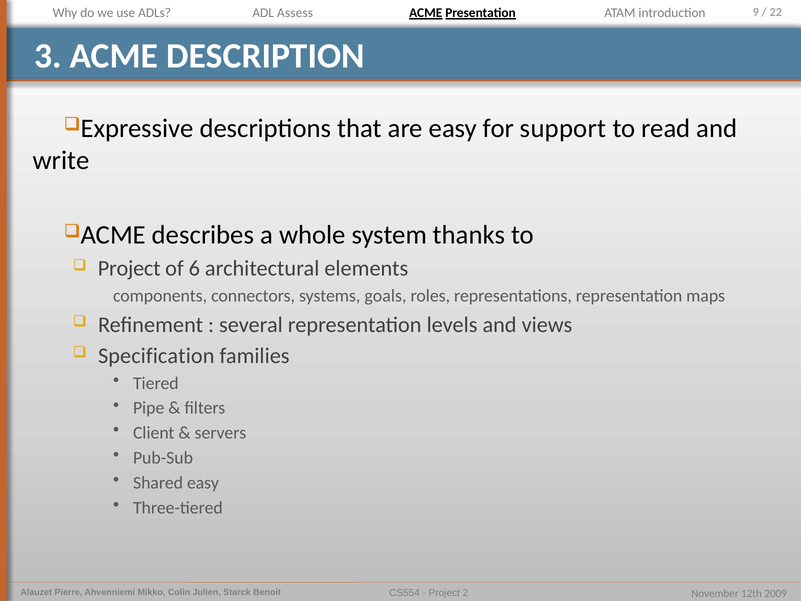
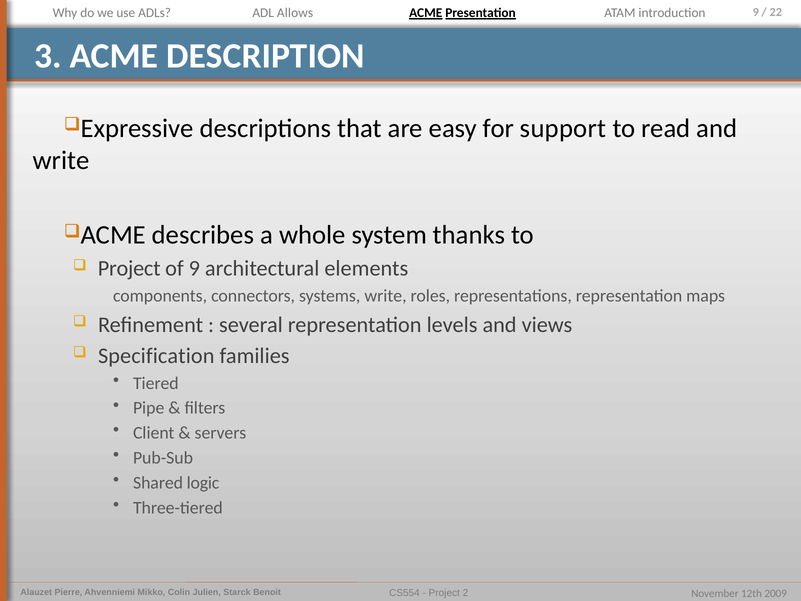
Assess: Assess -> Allows (295, 13)
of 6: 6 -> 9 (194, 268)
systems goals: goals -> write (386, 296)
Shared easy: easy -> logic (203, 483)
